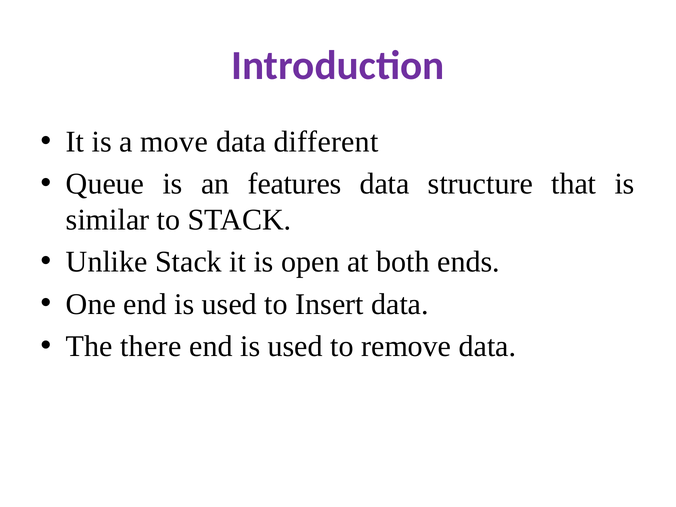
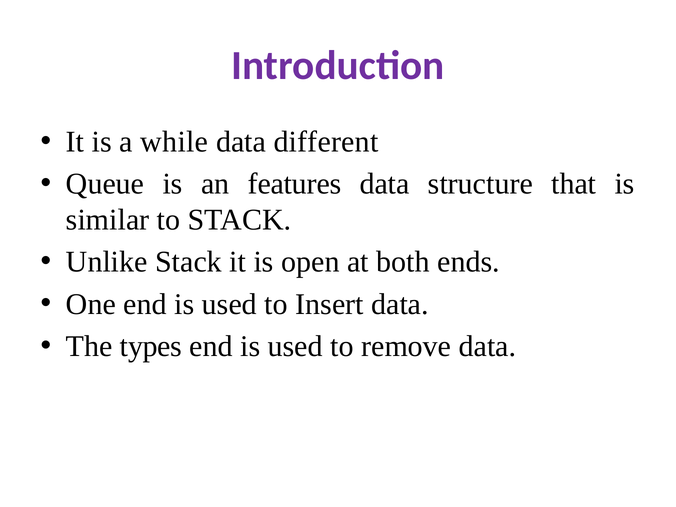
move: move -> while (174, 142)
there: there -> types (151, 346)
